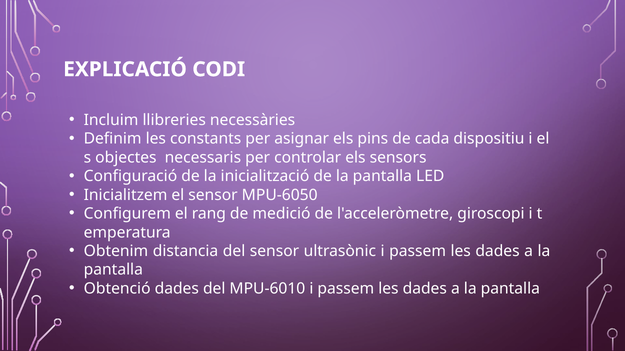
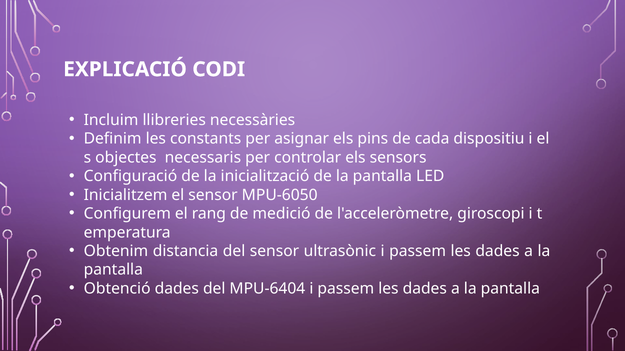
MPU-6010: MPU-6010 -> MPU-6404 (267, 289)
